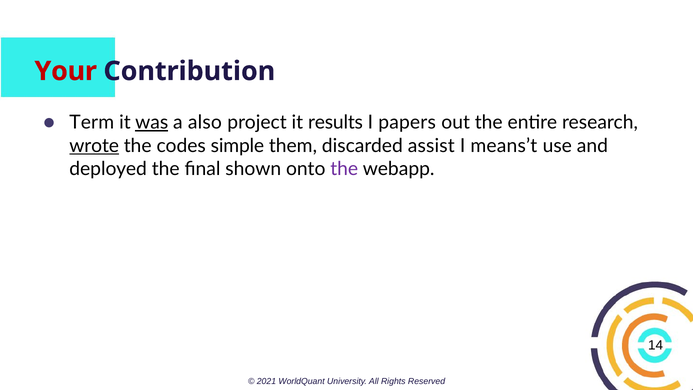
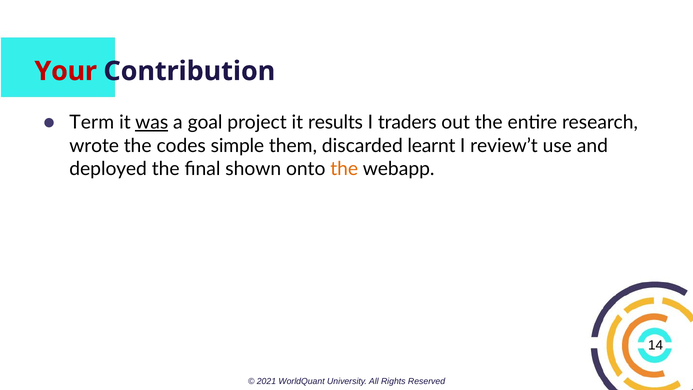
also: also -> goal (205, 122)
papers: papers -> traders (407, 122)
wrote underline: present -> none (94, 146)
assist: assist -> learnt (431, 146)
means’t: means’t -> review’t (504, 146)
the colour: purple -> orange (344, 169)
